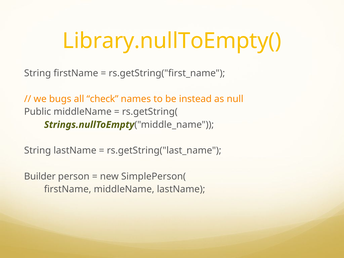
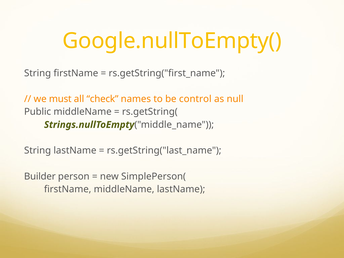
Library.nullToEmpty(: Library.nullToEmpty( -> Google.nullToEmpty( (172, 41)
bugs: bugs -> must (60, 99)
instead: instead -> control (195, 99)
